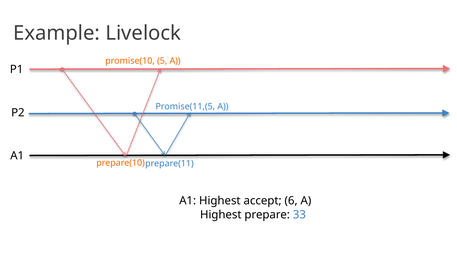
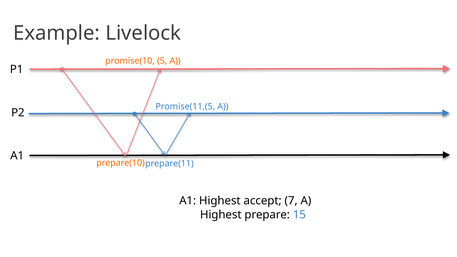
6: 6 -> 7 (291, 201)
33: 33 -> 15 (299, 215)
